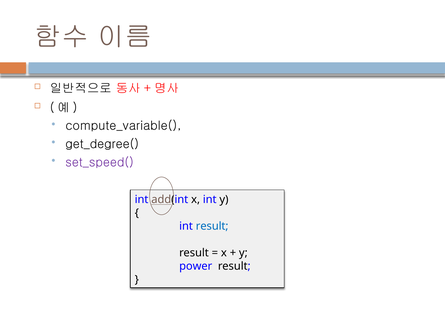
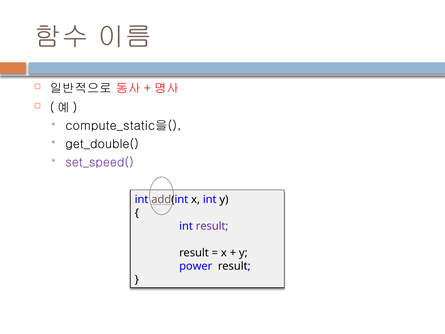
compute_variable(: compute_variable( -> compute_static을( (123, 126)
get_degree(: get_degree( -> get_double( (102, 144)
result colour: blue -> purple (212, 226)
